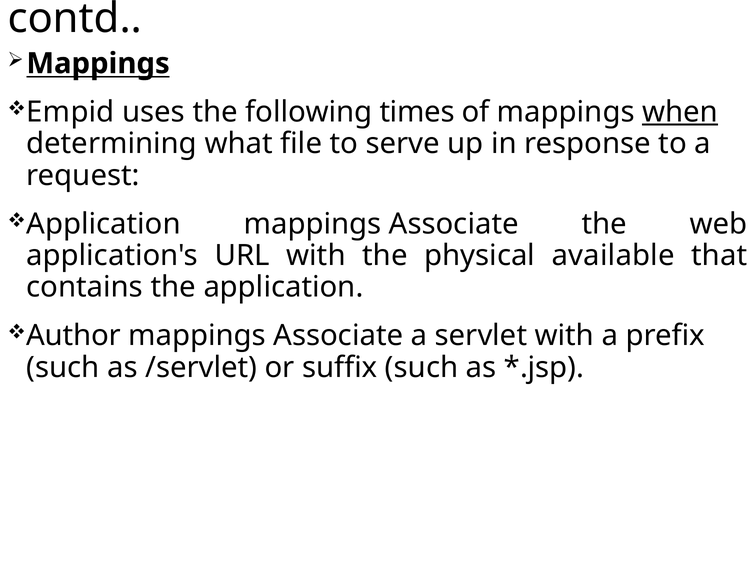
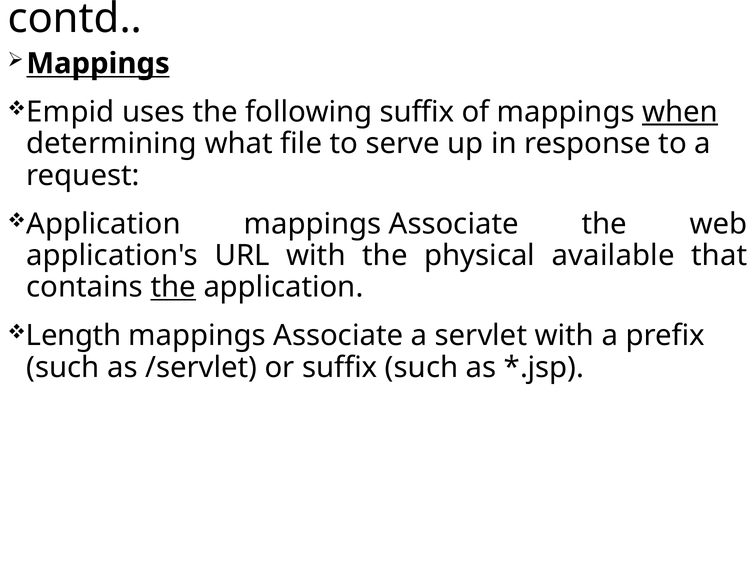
following times: times -> suffix (417, 112)
the underline: none -> present (173, 287)
Author: Author -> Length (74, 336)
